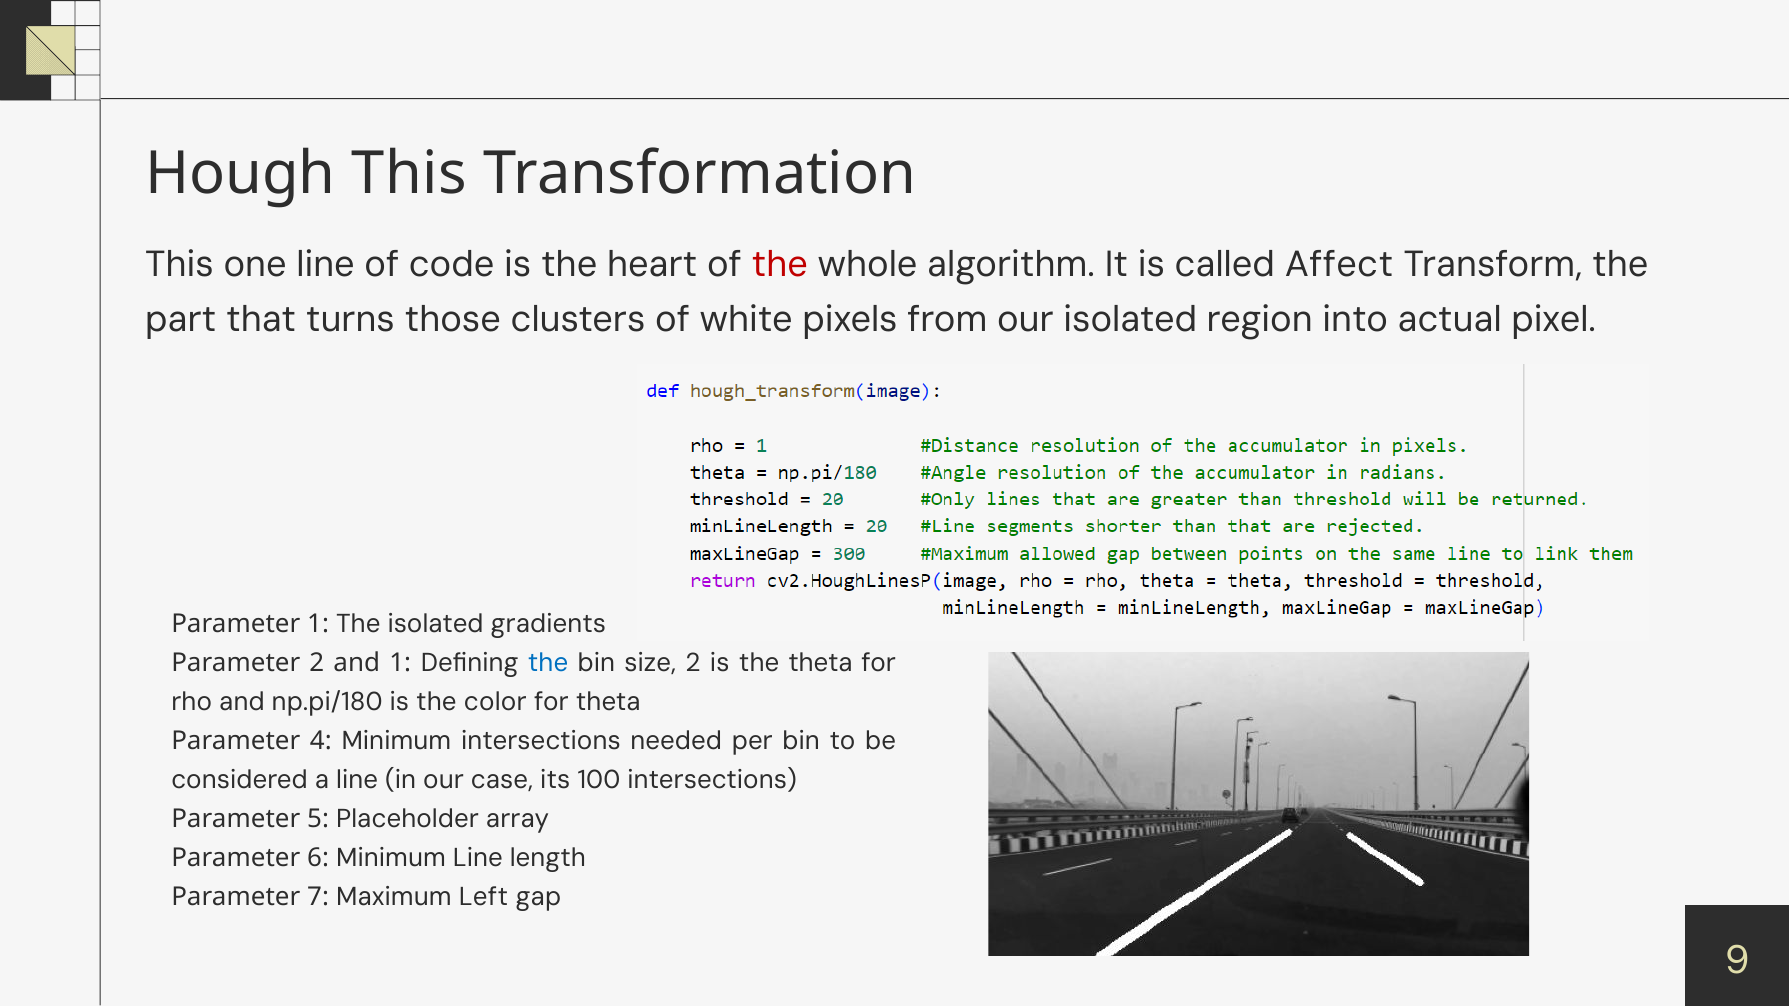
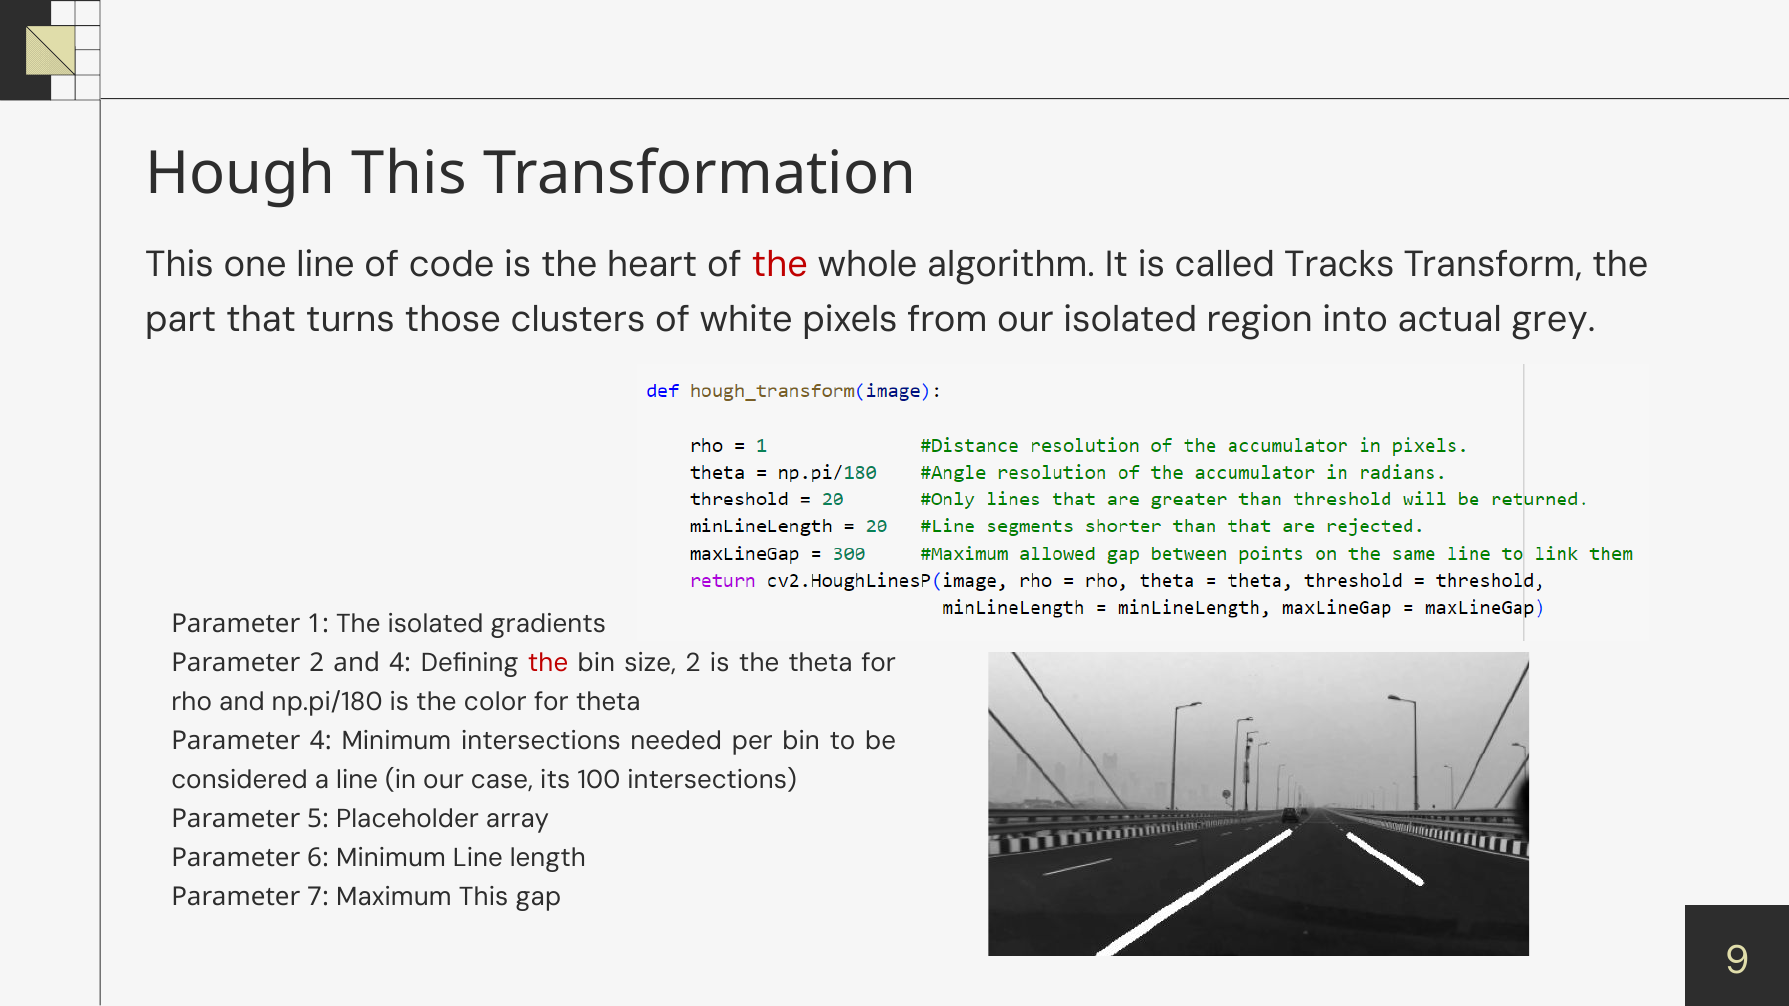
Affect: Affect -> Tracks (1339, 265)
pixel: pixel -> grey (1553, 320)
and 1: 1 -> 4 (400, 663)
the colour: blue -> red (548, 663)
Maximum Left: Left -> This (484, 898)
